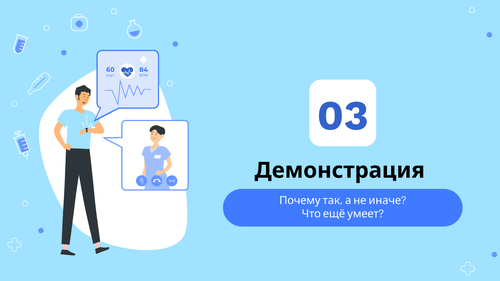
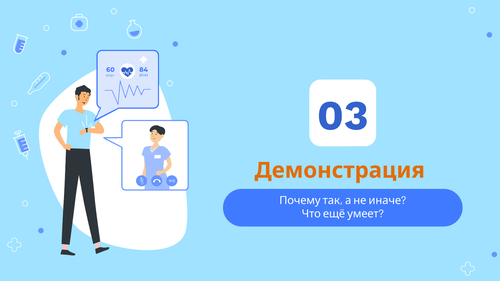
Демонстрация colour: black -> orange (340, 171)
